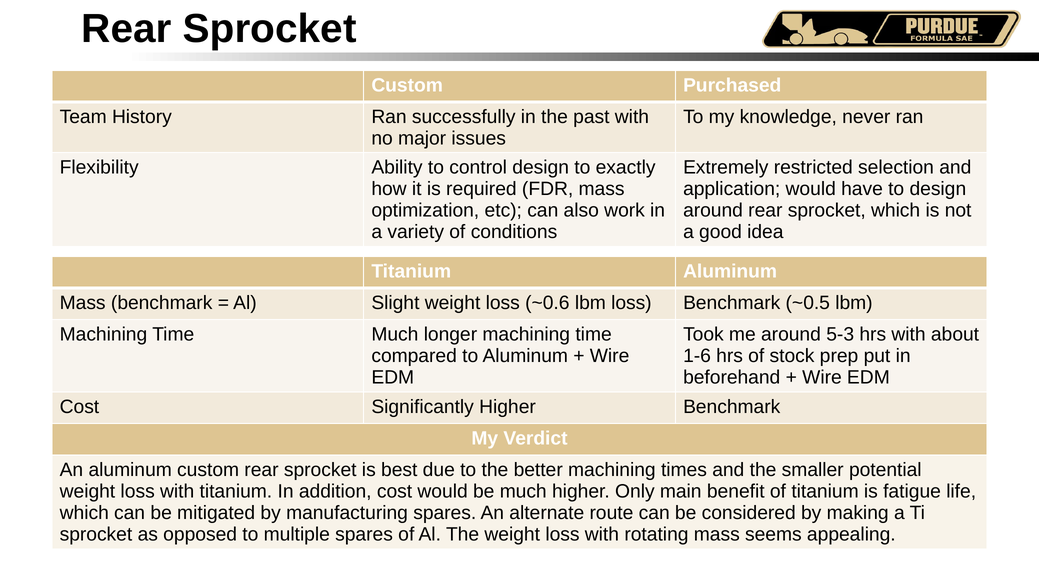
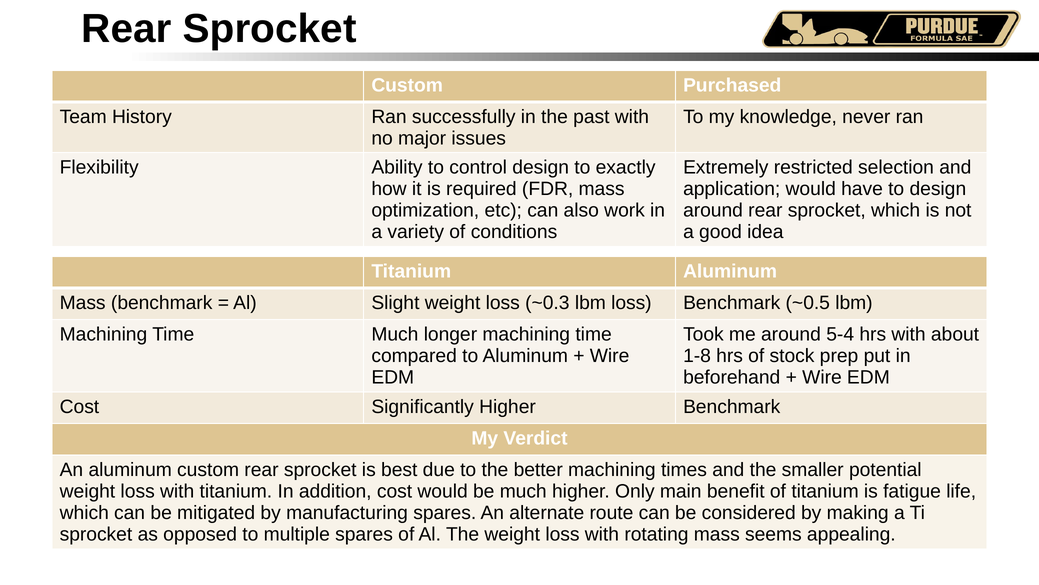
~0.6: ~0.6 -> ~0.3 (547, 303)
5-3: 5-3 -> 5-4 (840, 334)
1-6: 1-6 -> 1-8 (697, 356)
